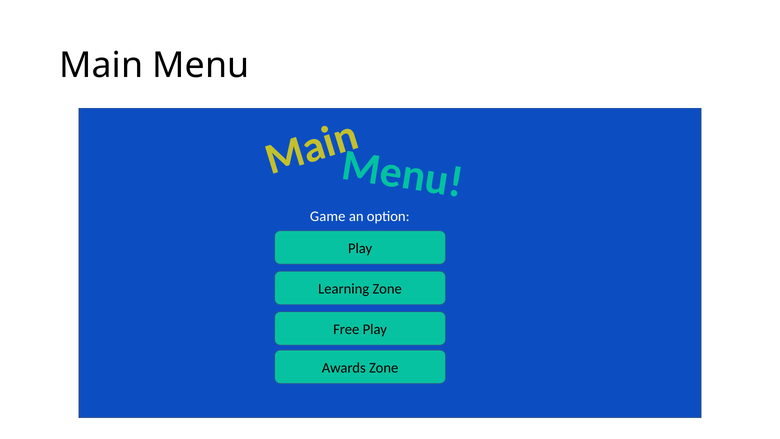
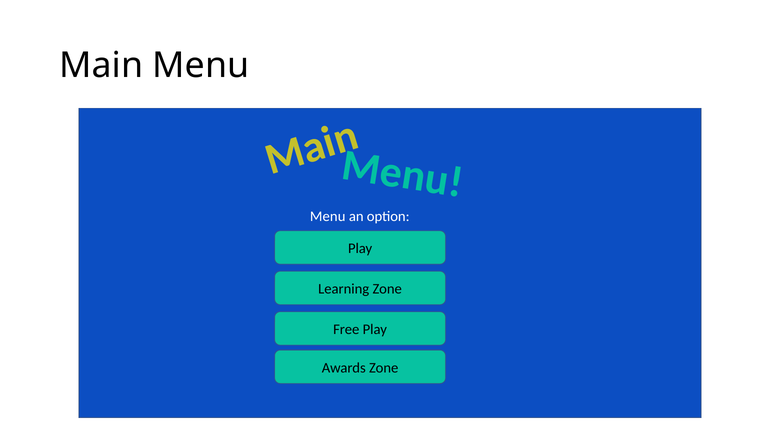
Game: Game -> Menu (328, 216)
